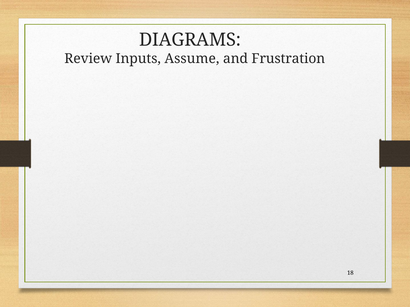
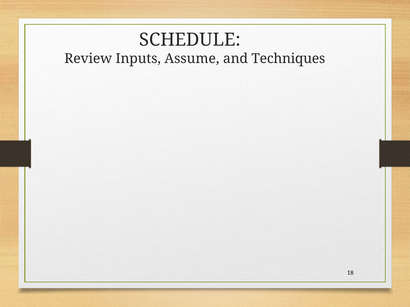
DIAGRAMS: DIAGRAMS -> SCHEDULE (190, 40)
Frustration: Frustration -> Techniques (288, 59)
